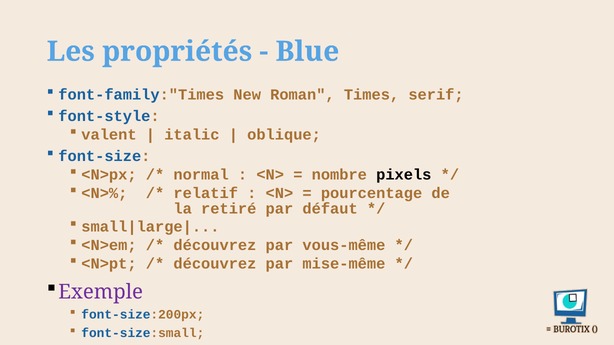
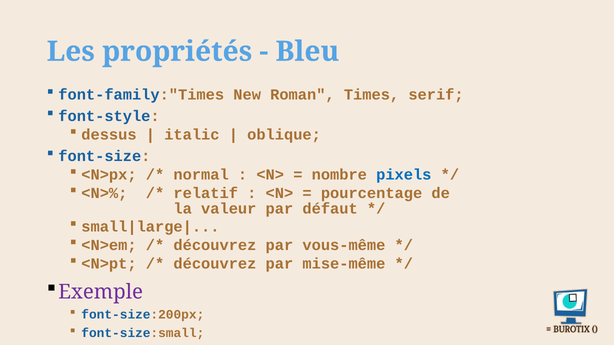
Blue: Blue -> Bleu (307, 52)
valent: valent -> dessus (109, 135)
pixels colour: black -> blue (404, 175)
retiré: retiré -> valeur (229, 209)
